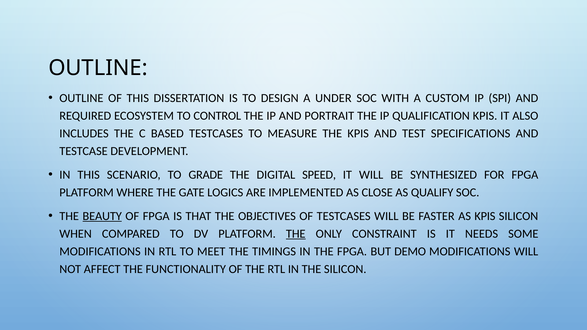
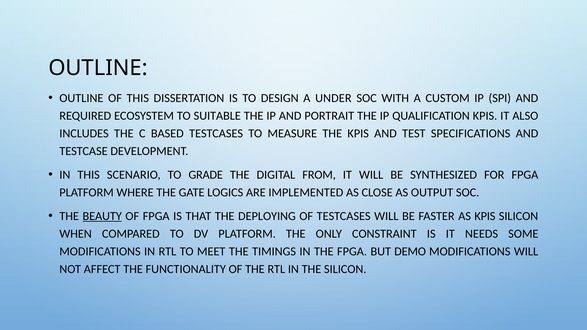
CONTROL: CONTROL -> SUITABLE (217, 116)
SPEED: SPEED -> FROM (319, 175)
QUALIFY: QUALIFY -> OUTPUT (432, 193)
OBJECTIVES: OBJECTIVES -> DEPLOYING (267, 216)
THE underline: present -> none (296, 234)
